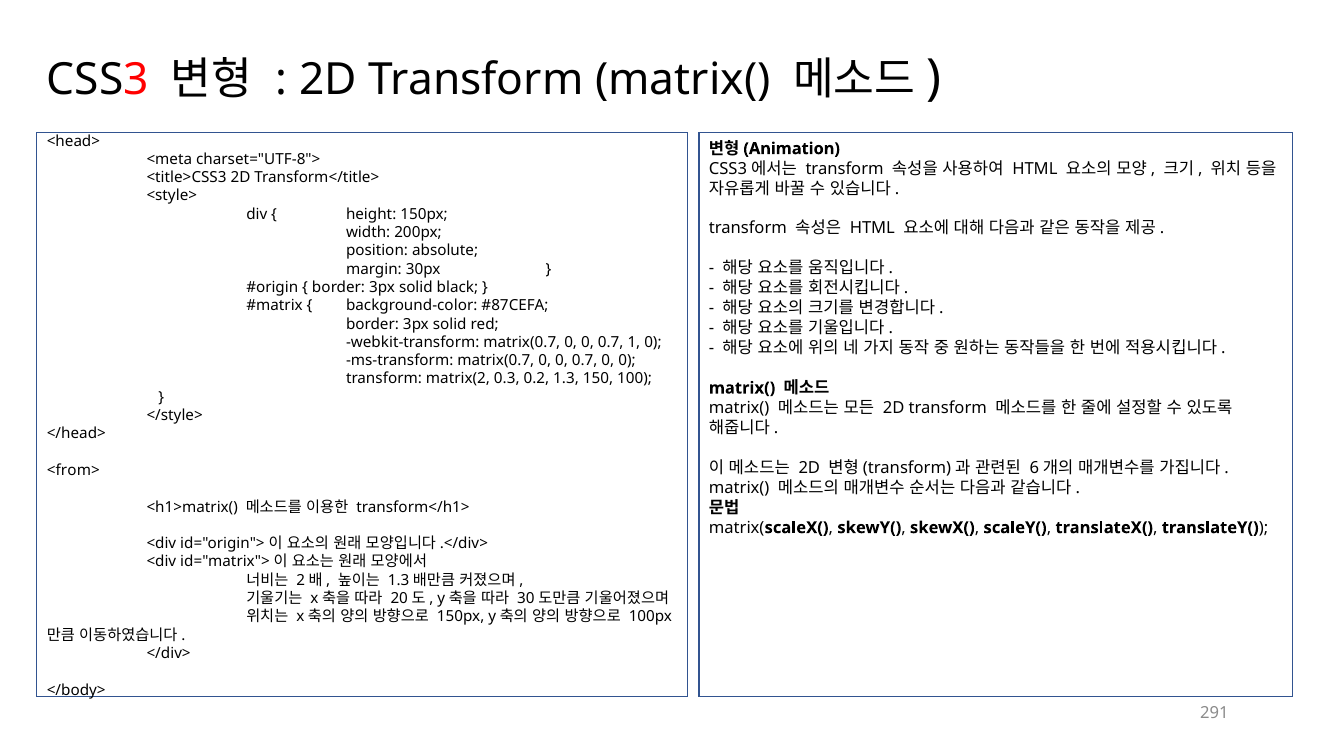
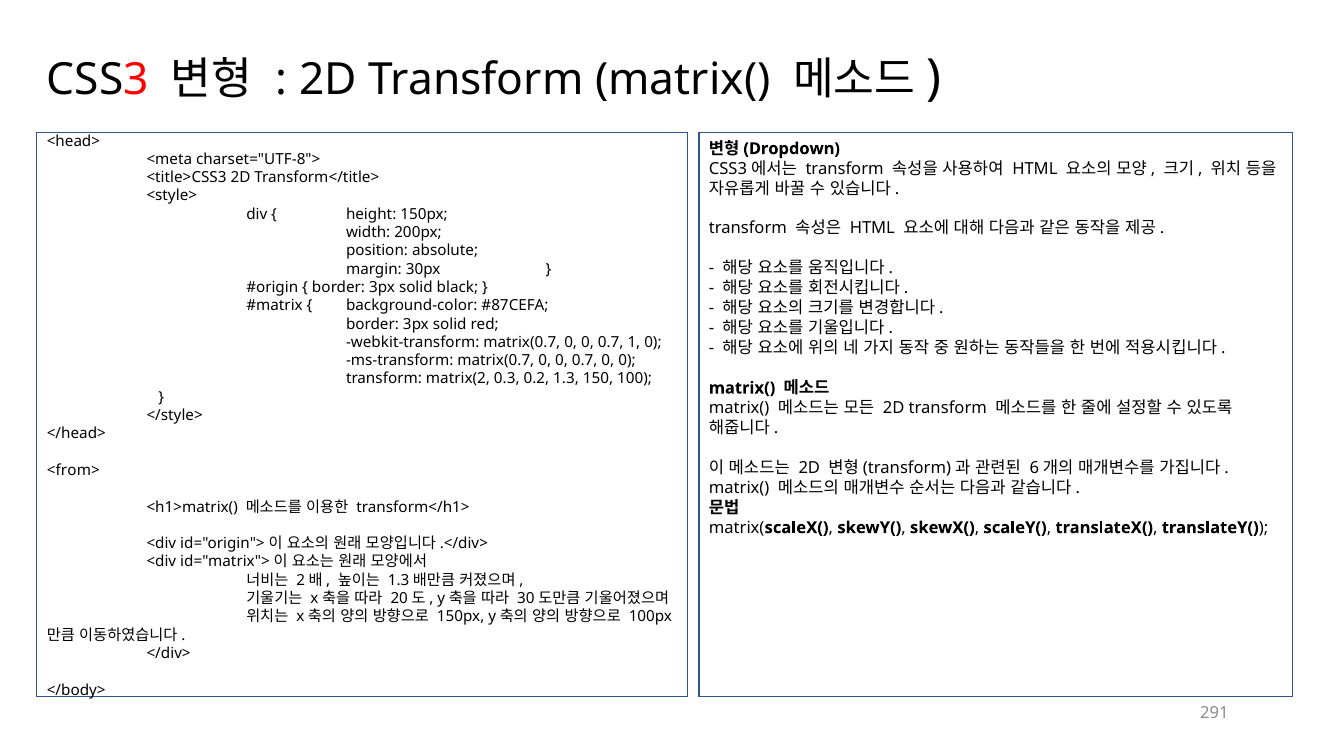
Animation: Animation -> Dropdown (792, 149)
